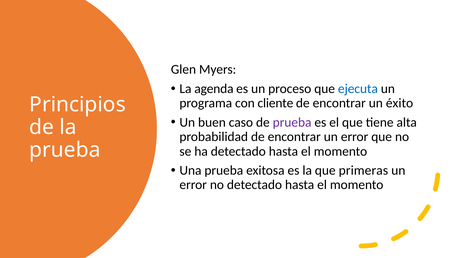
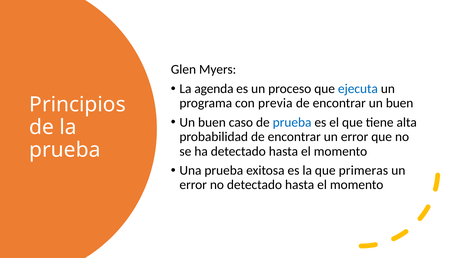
cliente: cliente -> previa (275, 103)
encontrar un éxito: éxito -> buen (400, 103)
prueba colour: purple -> blue (292, 122)
